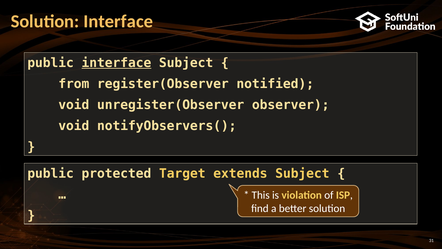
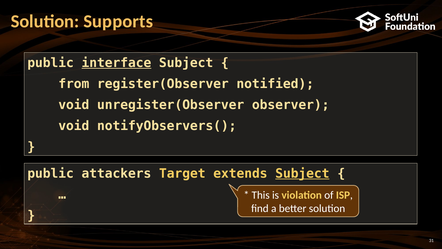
Solution Interface: Interface -> Supports (118, 21)
protected: protected -> attackers (116, 173)
Subject underline: none -> present (302, 173)
